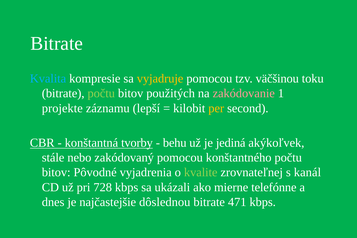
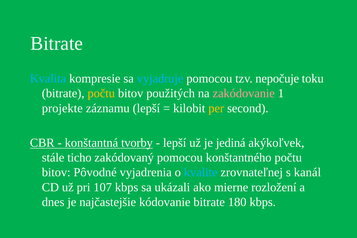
vyjadruje colour: yellow -> light blue (160, 79)
väčšinou: väčšinou -> nepočuje (277, 79)
počtu colour: light green -> yellow (101, 93)
behu: behu -> lepší (175, 143)
nebo: nebo -> ticho (79, 158)
kvalite colour: light green -> light blue (201, 172)
728: 728 -> 107 (103, 187)
telefónne: telefónne -> rozložení (274, 187)
dôslednou: dôslednou -> kódovanie (165, 202)
471: 471 -> 180 (237, 202)
